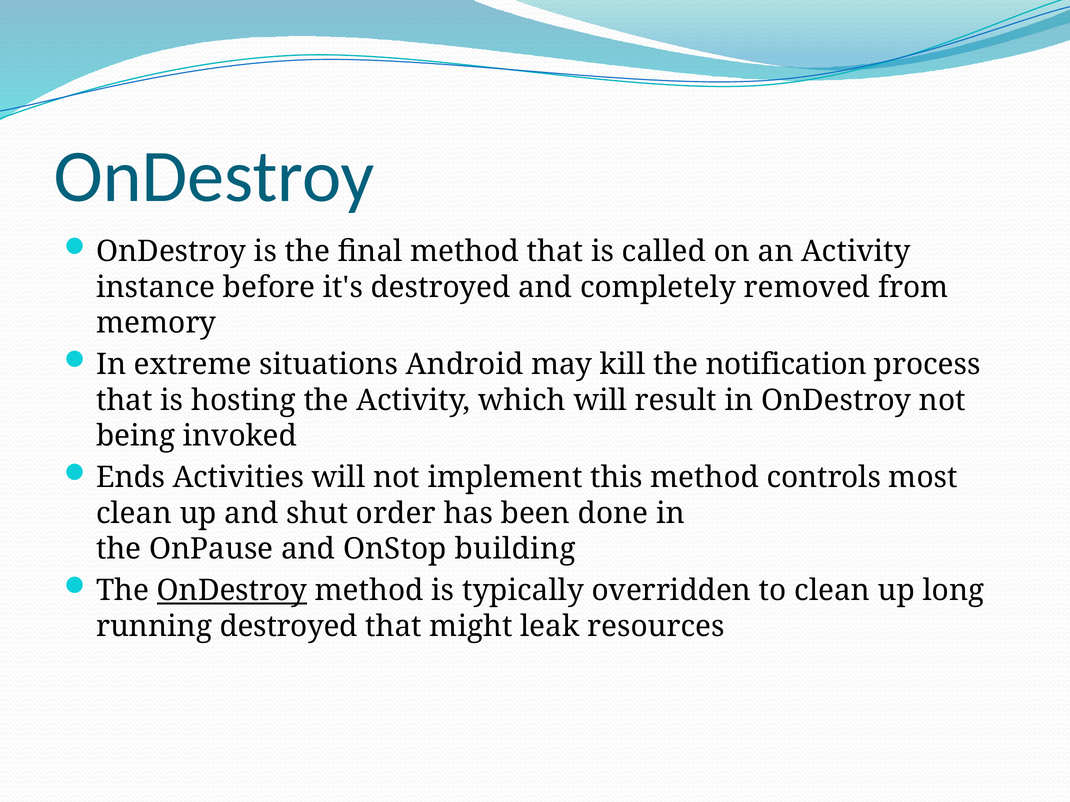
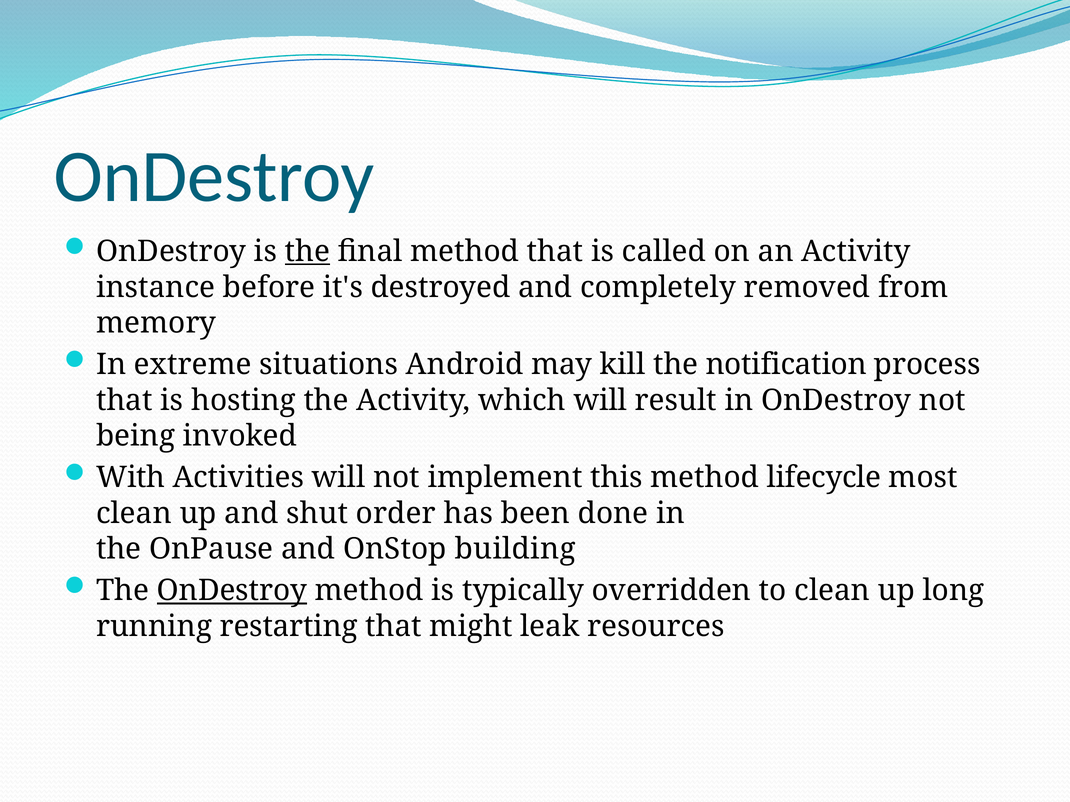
the underline: none -> present (307, 252)
Ends: Ends -> With (131, 478)
controls: controls -> lifecycle (824, 478)
running destroyed: destroyed -> restarting (289, 627)
